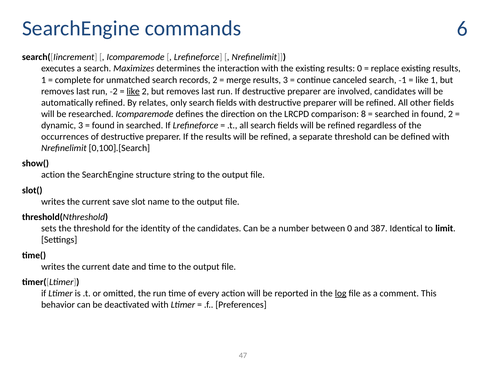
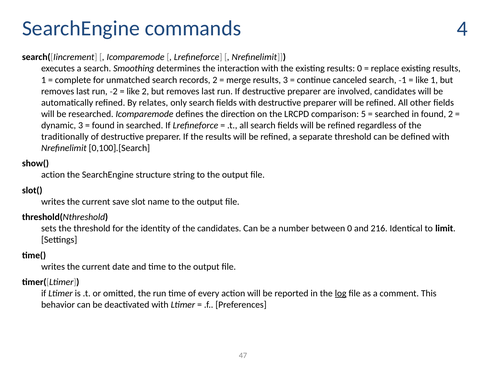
6: 6 -> 4 (462, 29)
Maximizes: Maximizes -> Smoothing (134, 68)
like underline: present -> none (133, 91)
8: 8 -> 5 (363, 114)
occurrences: occurrences -> traditionally (65, 137)
387: 387 -> 216 (379, 228)
